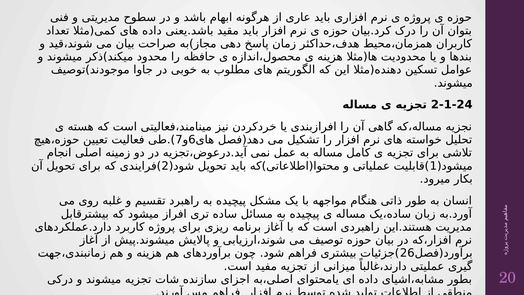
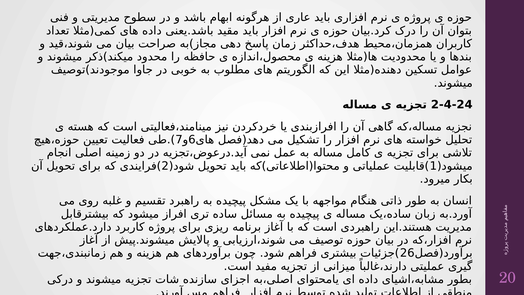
2-1-24: 2-1-24 -> 2-4-24 (452, 105)
